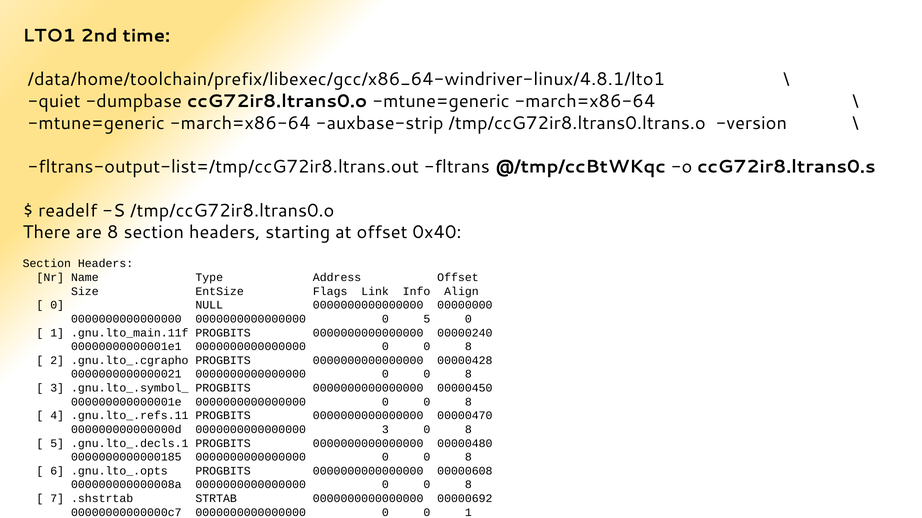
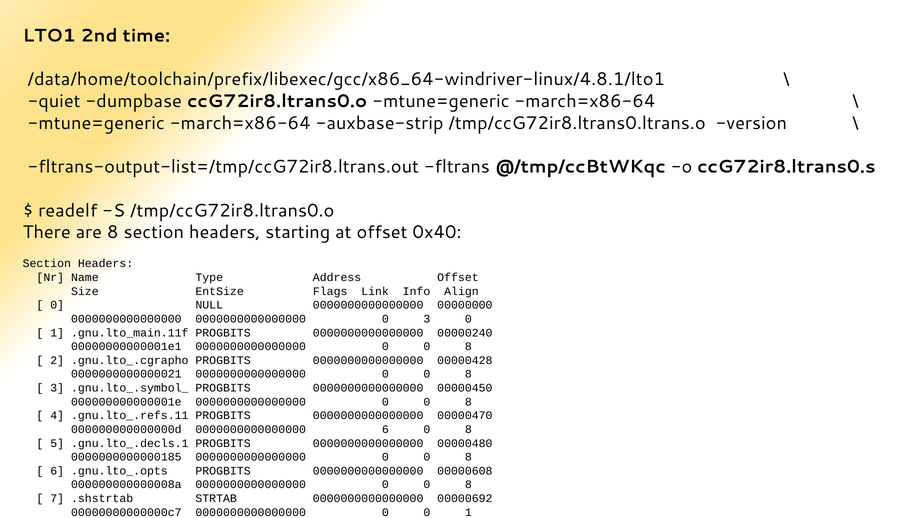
0 5: 5 -> 3 (427, 319)
0000000000000000 3: 3 -> 6 (385, 430)
